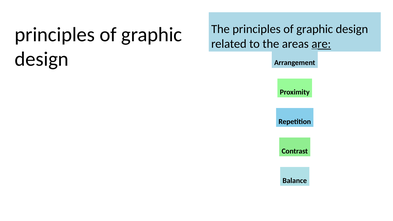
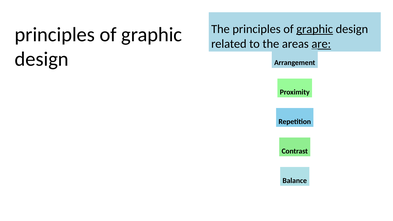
graphic underline: none -> present (315, 29)
